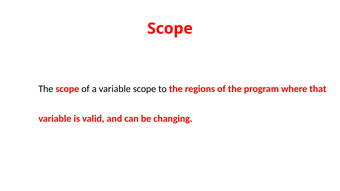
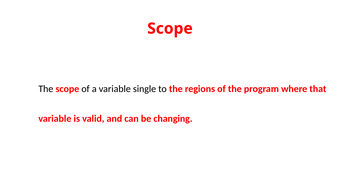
variable scope: scope -> single (145, 89)
